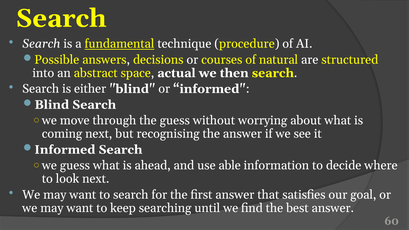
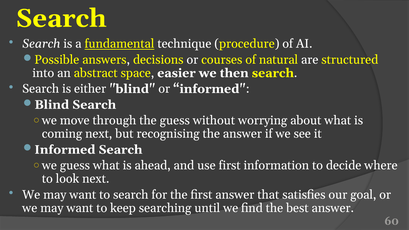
actual: actual -> easier (176, 73)
use able: able -> first (230, 166)
